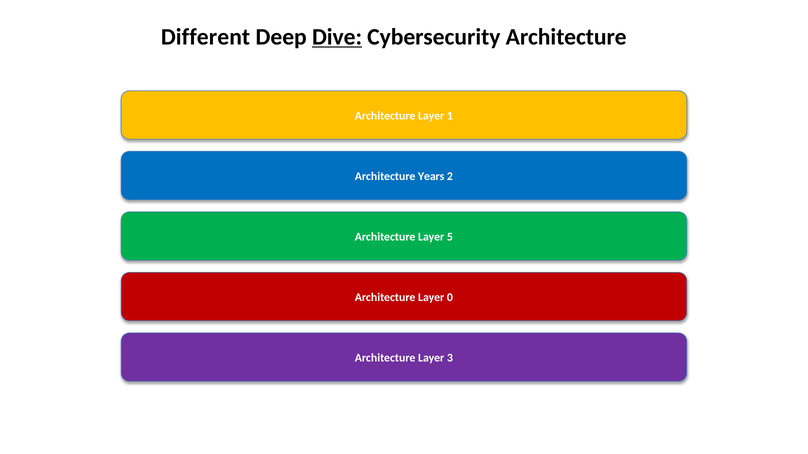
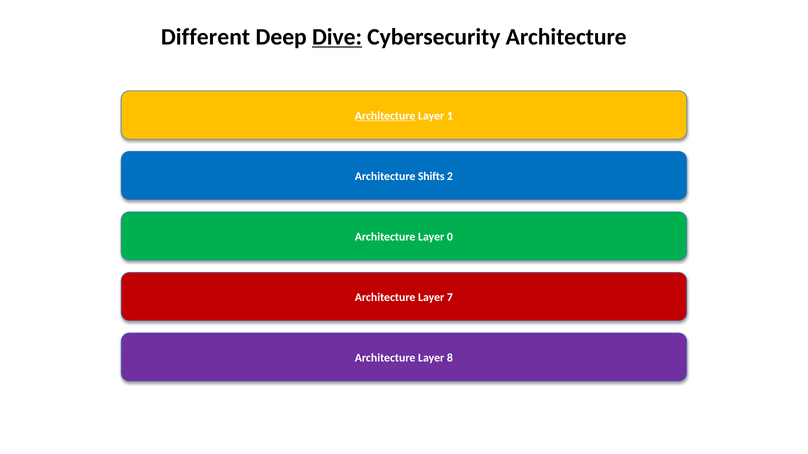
Architecture underline: none -> present (385, 116)
Years: Years -> Shifts (431, 177)
5: 5 -> 0 (450, 237)
0: 0 -> 7 (450, 298)
3: 3 -> 8 (450, 358)
